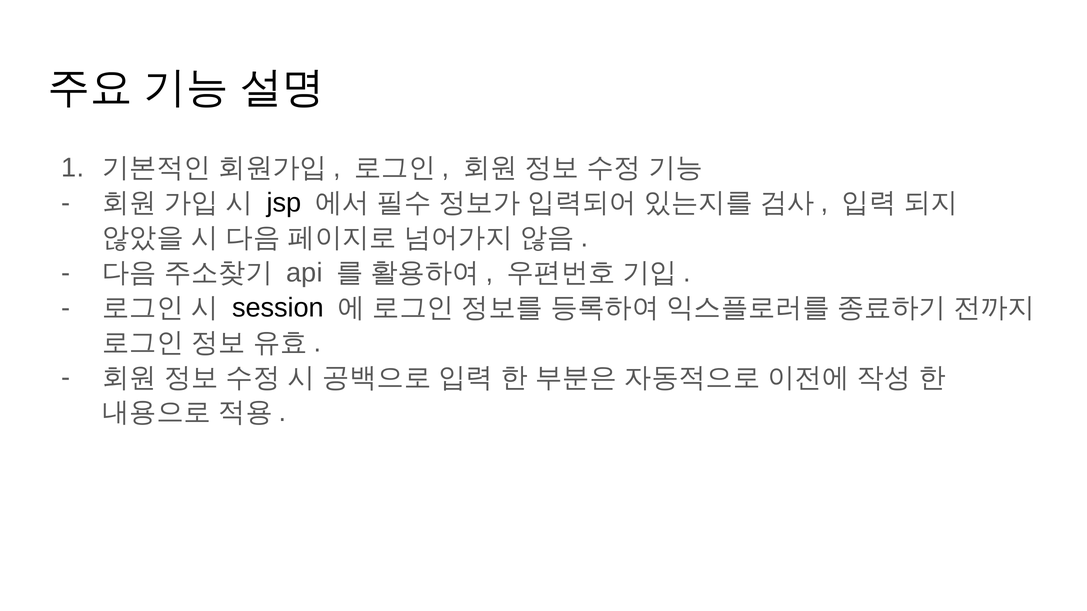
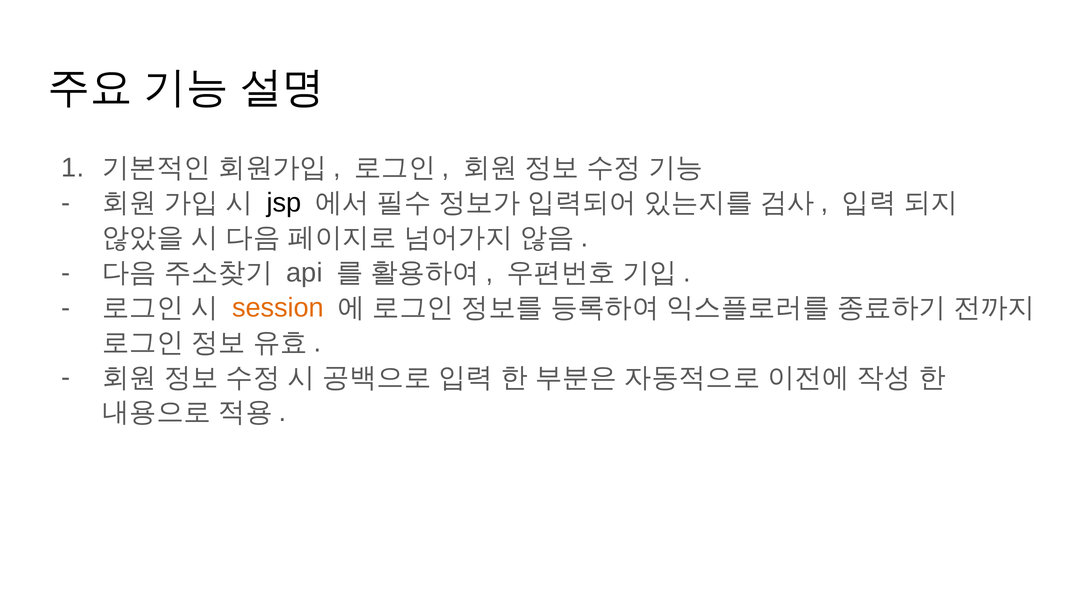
session colour: black -> orange (278, 308)
